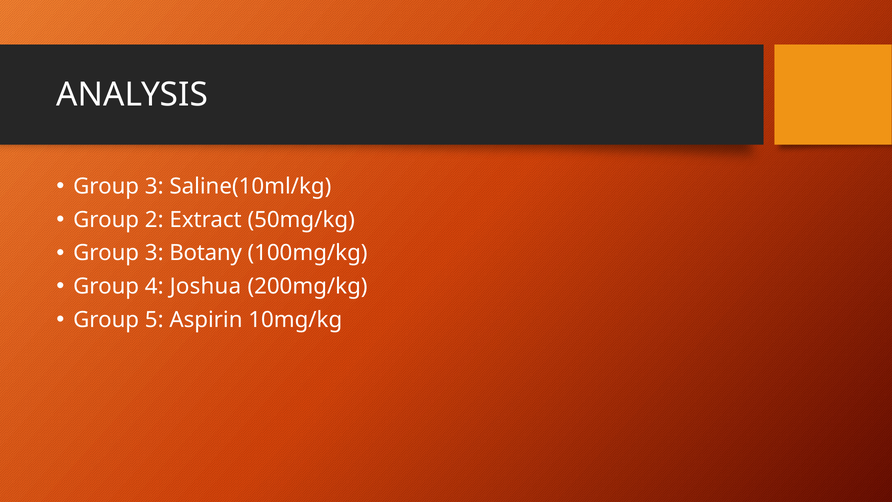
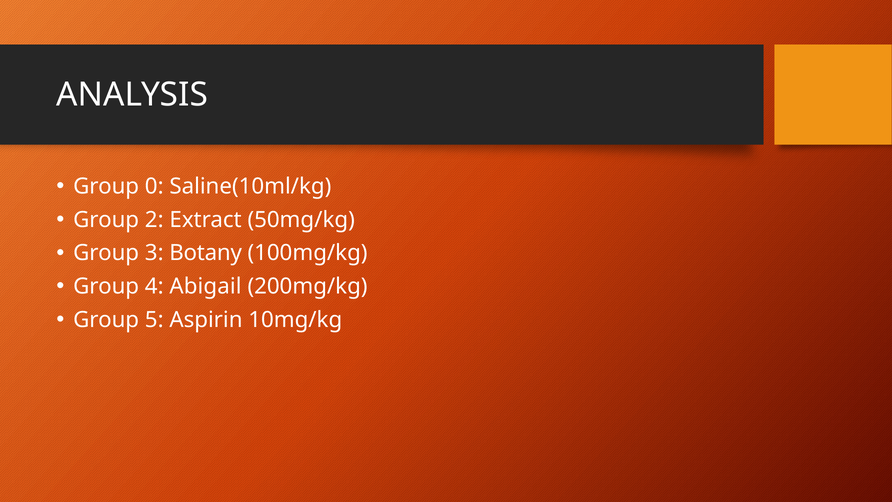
3: 3 -> 0 (154, 186)
Joshua: Joshua -> Abigail (205, 286)
